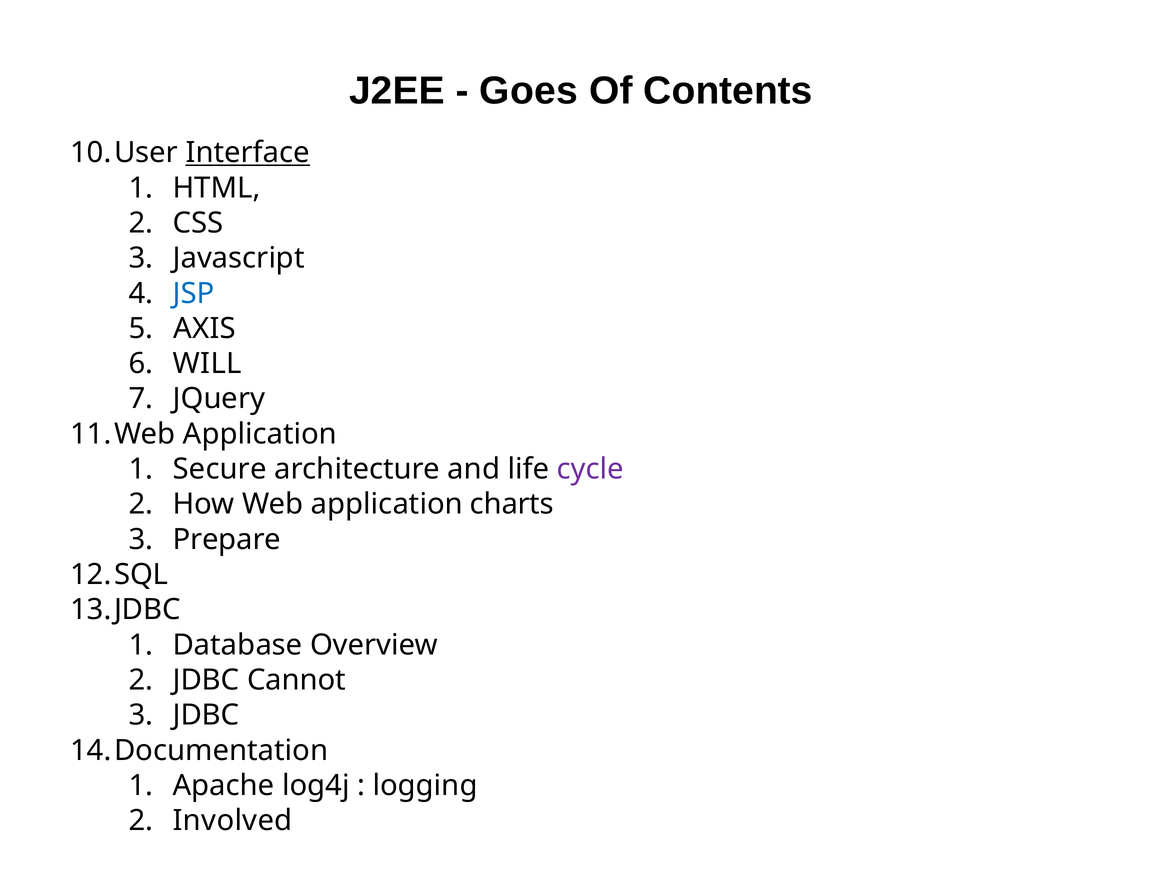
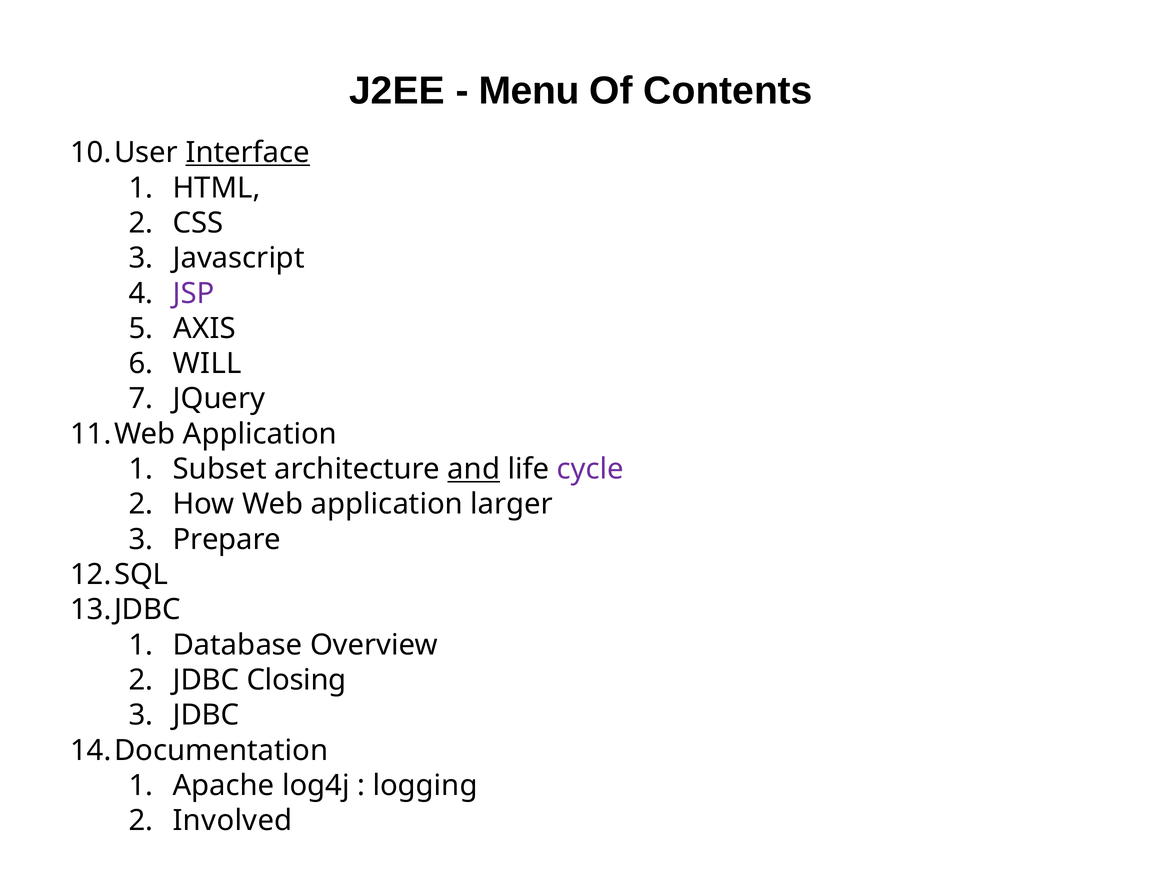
Goes: Goes -> Menu (529, 91)
JSP colour: blue -> purple (194, 293)
Secure: Secure -> Subset (220, 469)
and underline: none -> present (474, 469)
charts: charts -> larger (512, 504)
Cannot: Cannot -> Closing (296, 680)
